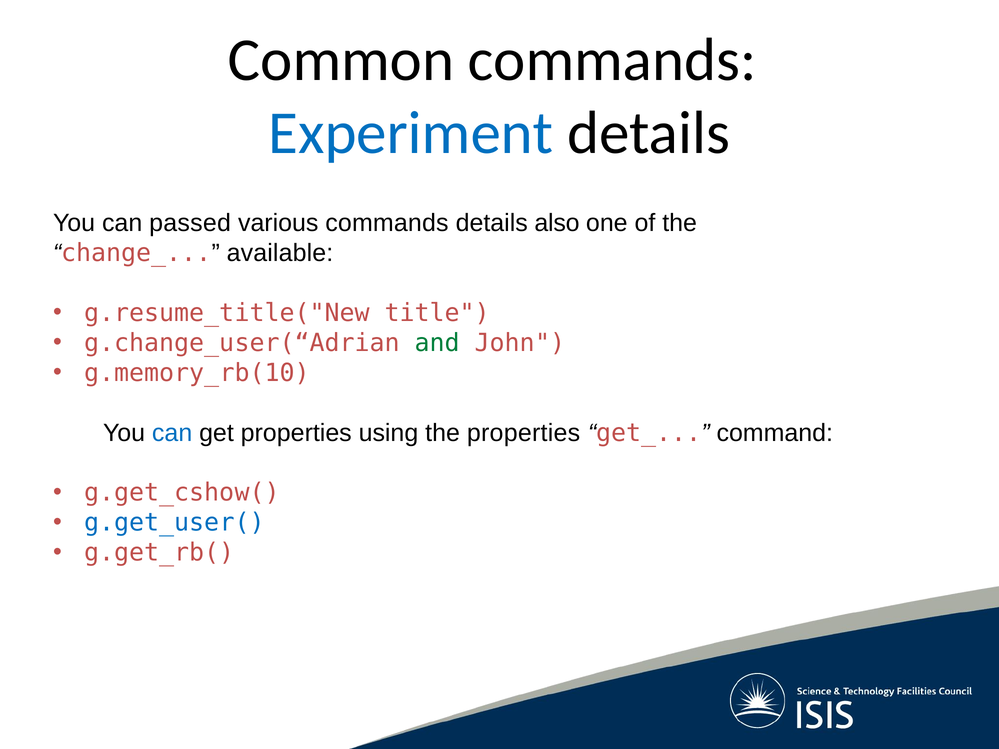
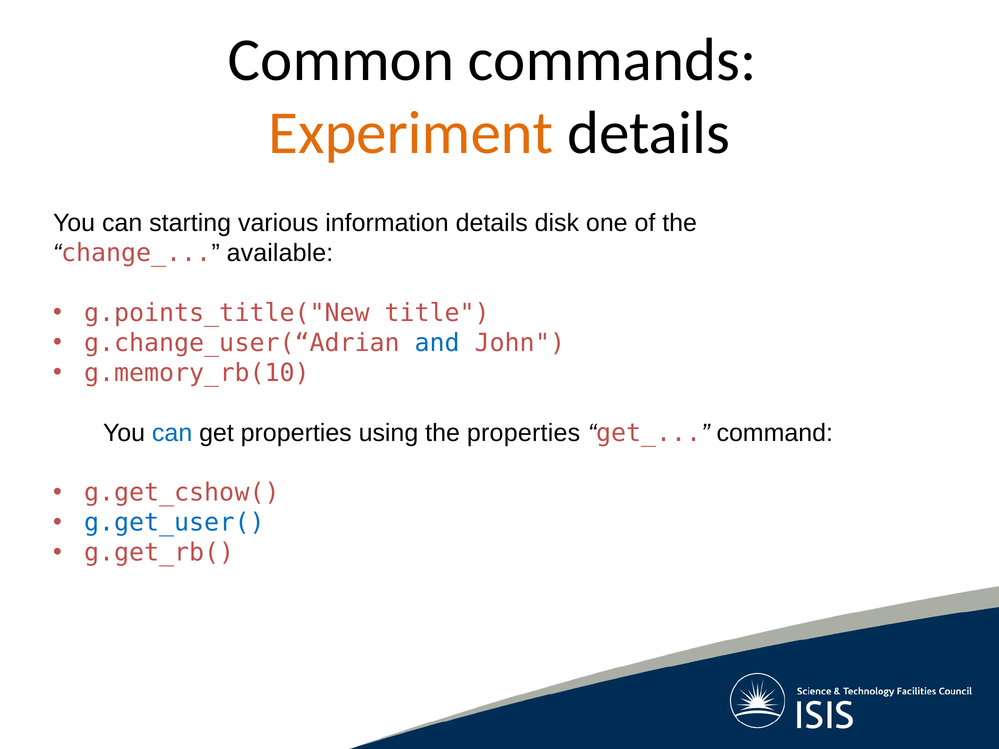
Experiment colour: blue -> orange (411, 133)
passed: passed -> starting (190, 223)
various commands: commands -> information (387, 223)
also: also -> disk (557, 223)
g.resume_title("New: g.resume_title("New -> g.points_title("New (227, 313)
and colour: green -> blue (437, 343)
